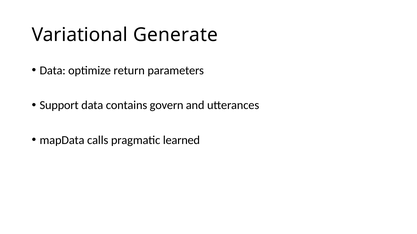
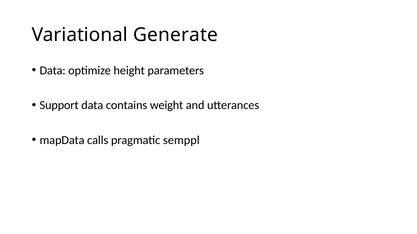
return: return -> height (129, 71)
govern: govern -> weight (167, 105)
learned: learned -> semppl (181, 140)
